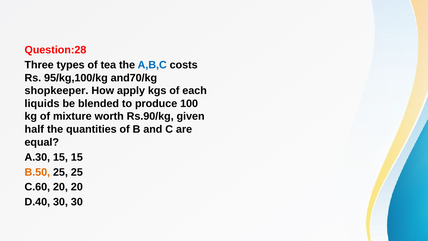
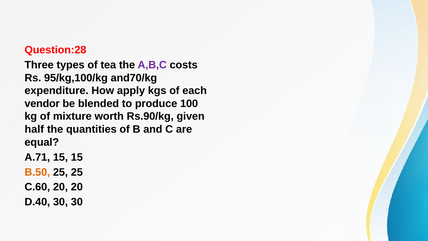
A,B,C colour: blue -> purple (152, 65)
shopkeeper: shopkeeper -> expenditure (57, 91)
liquids: liquids -> vendor (42, 103)
A.30: A.30 -> A.71 (37, 157)
